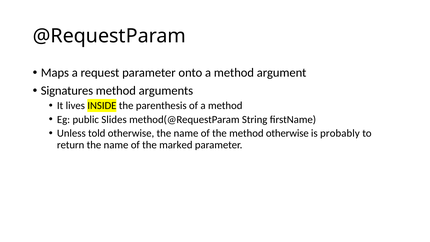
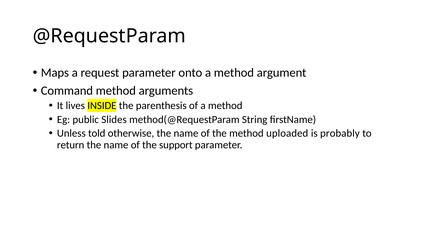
Signatures: Signatures -> Command (67, 91)
method otherwise: otherwise -> uploaded (287, 133)
marked: marked -> support (176, 145)
